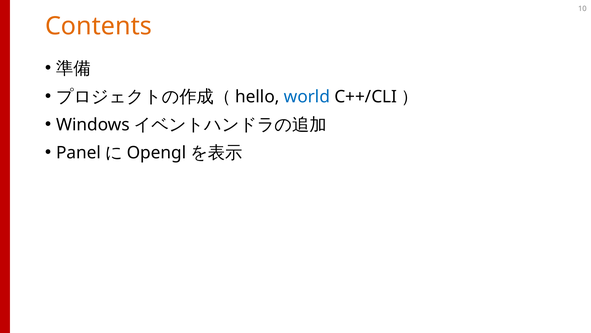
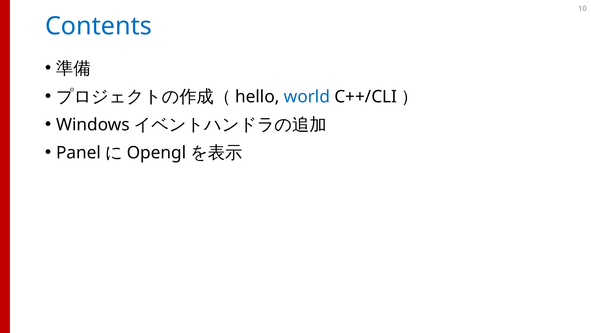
Contents colour: orange -> blue (99, 26)
